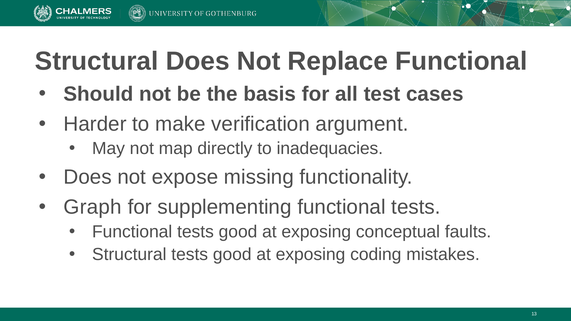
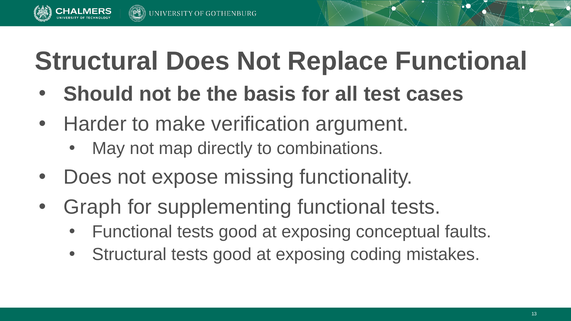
inadequacies: inadequacies -> combinations (330, 149)
